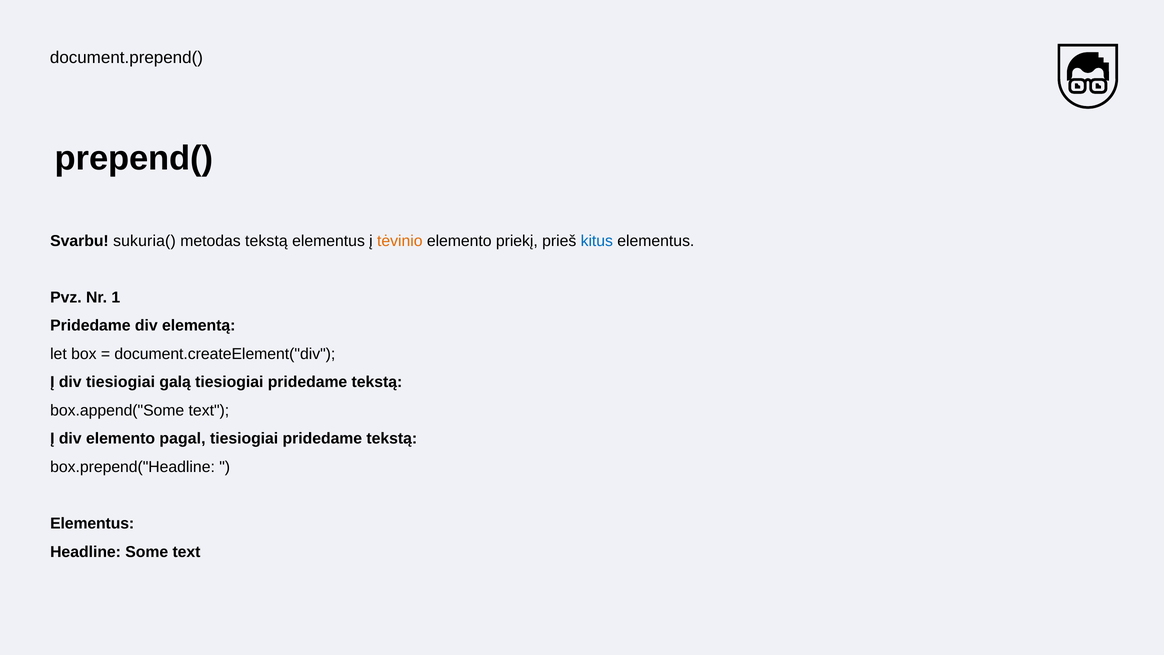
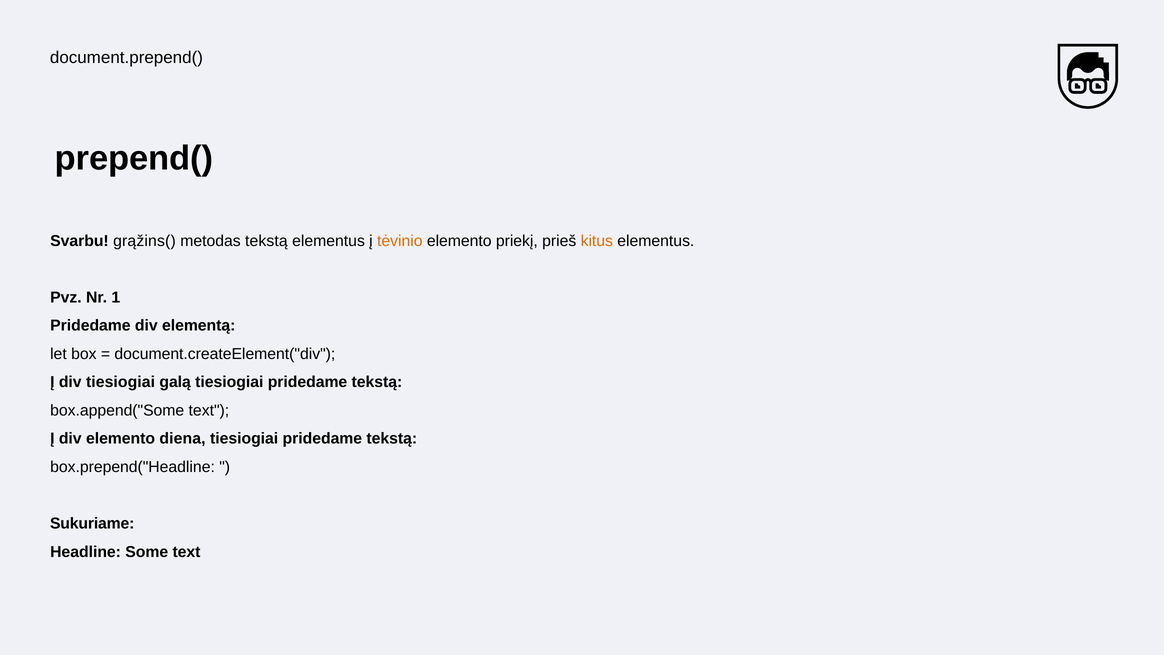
sukuria(: sukuria( -> grąžins( (144, 241)
kitus colour: blue -> orange (597, 241)
pagal: pagal -> diena (182, 439)
Elementus: Elementus -> Sukuriame (92, 523)
